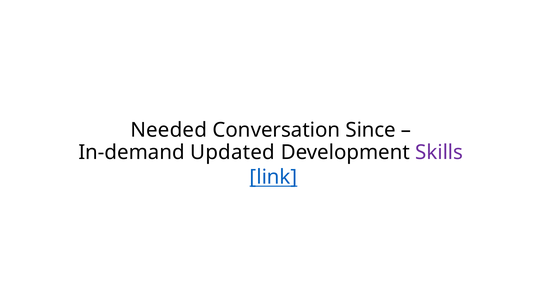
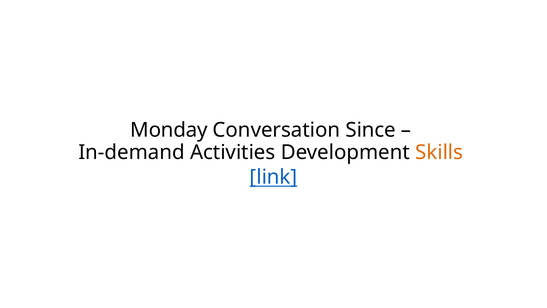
Needed: Needed -> Monday (169, 130)
Updated: Updated -> Activities (233, 152)
Skills colour: purple -> orange (439, 152)
